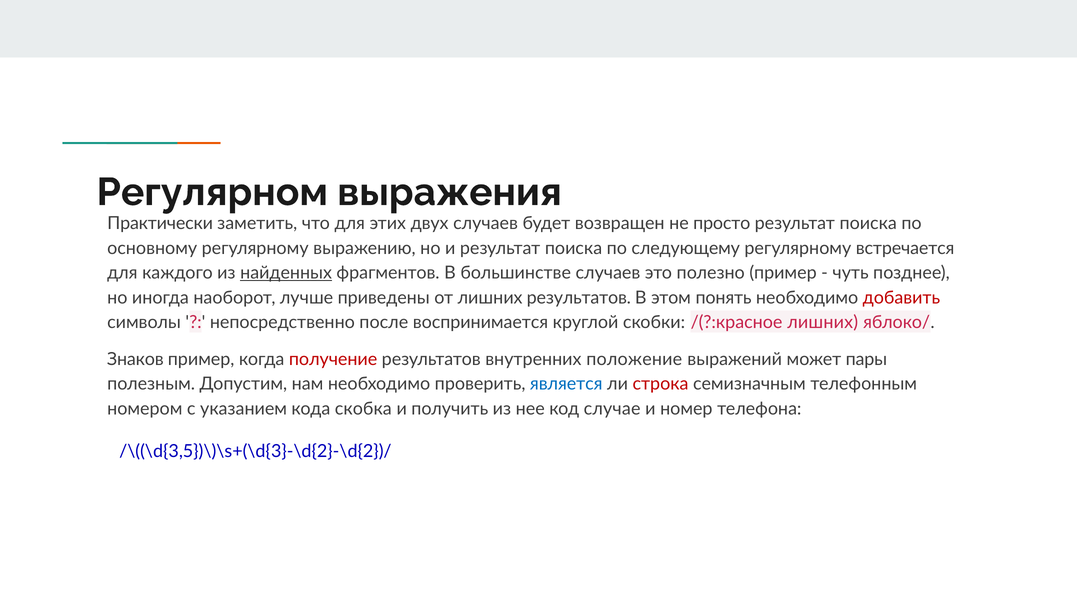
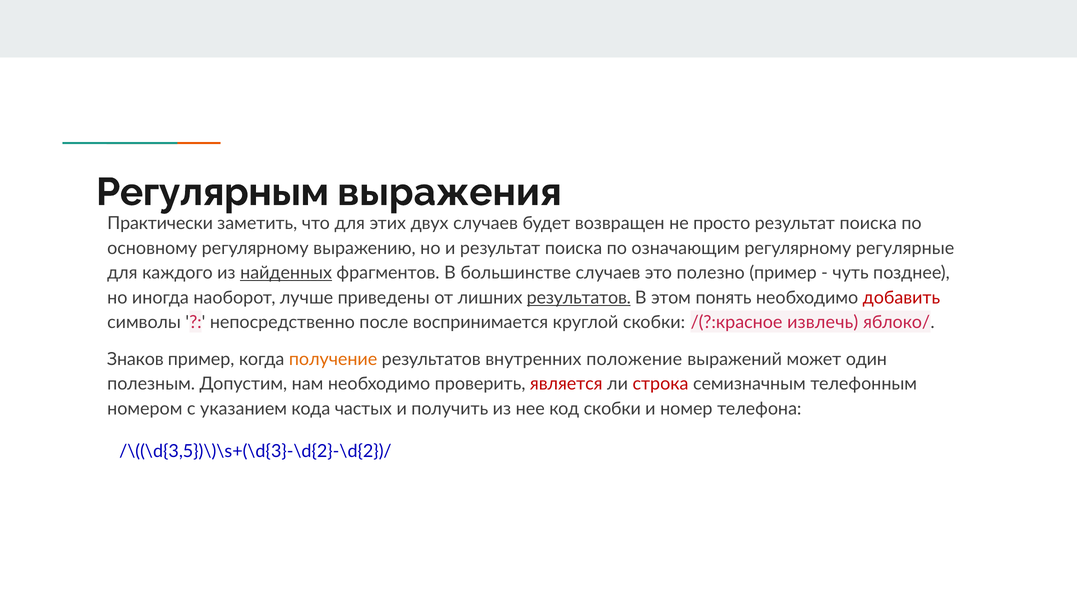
Регулярном: Регулярном -> Регулярным (213, 192)
следующему: следующему -> означающим (686, 248)
встречается: встречается -> регулярные (905, 248)
результатов underline: none -> present (579, 298)
/(?:красное лишних: лишних -> извлечь (823, 322)
получение colour: red -> orange (333, 359)
пары: пары -> один (866, 359)
является colour: blue -> red (566, 384)
скобка: скобка -> частых (363, 409)
код случае: случае -> скобки (612, 409)
